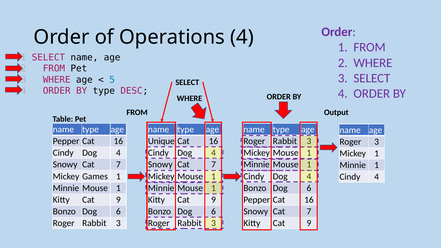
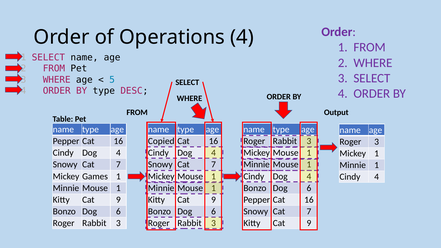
Unique: Unique -> Copied (161, 141)
